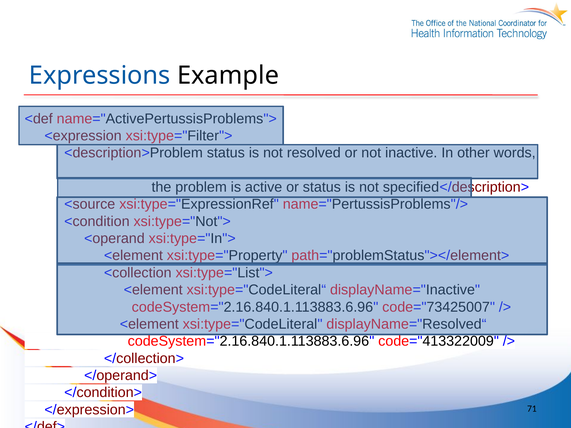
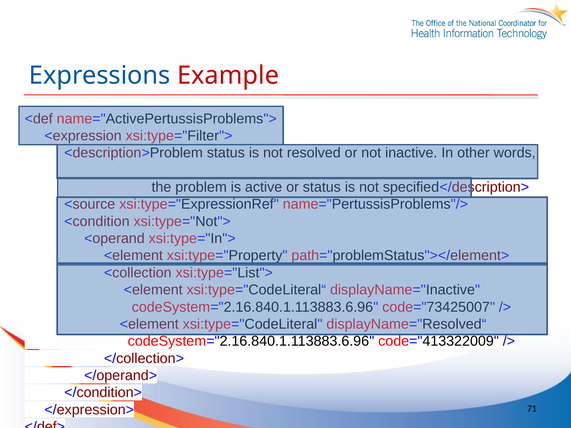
Example colour: black -> red (228, 75)
